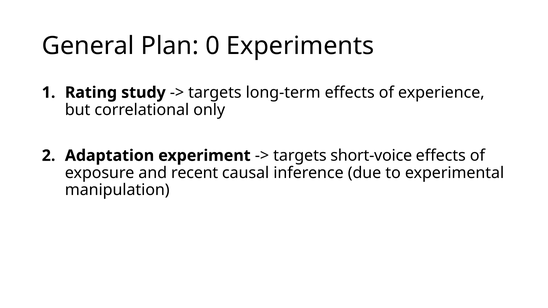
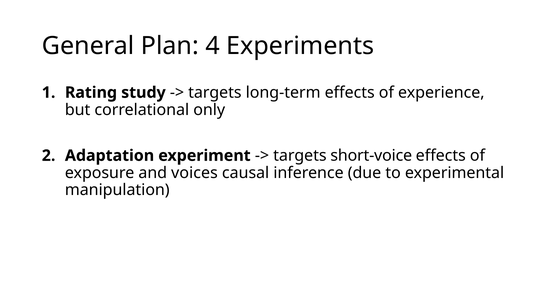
0: 0 -> 4 (213, 46)
recent: recent -> voices (194, 173)
